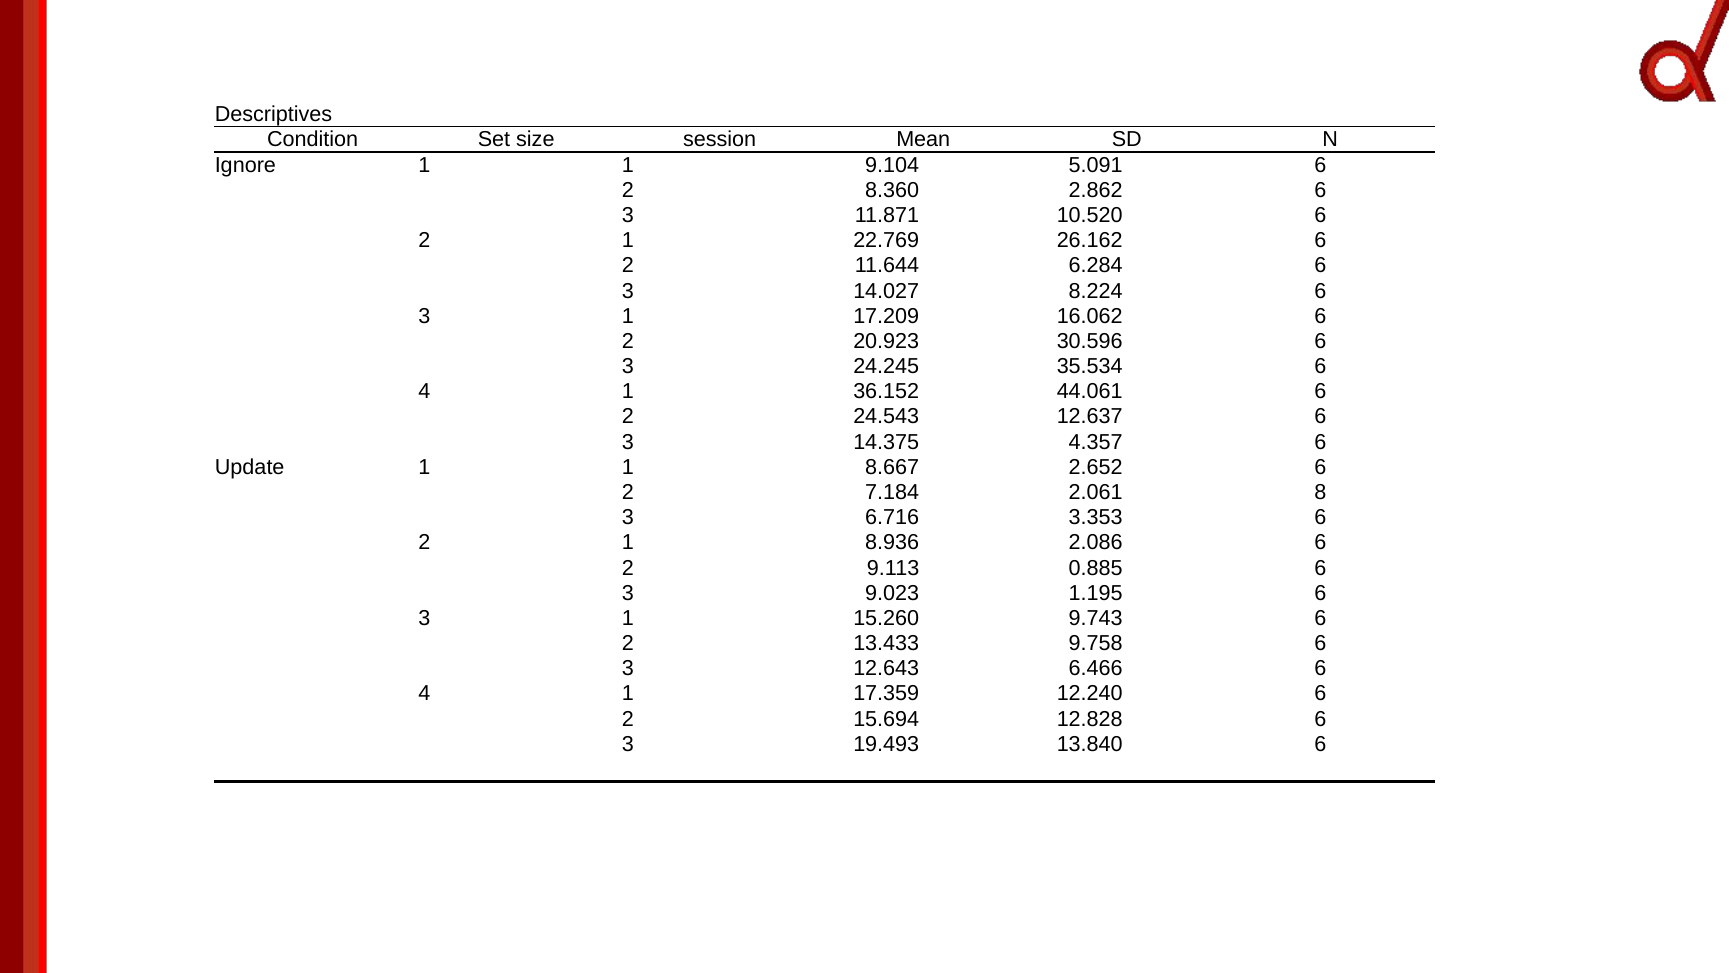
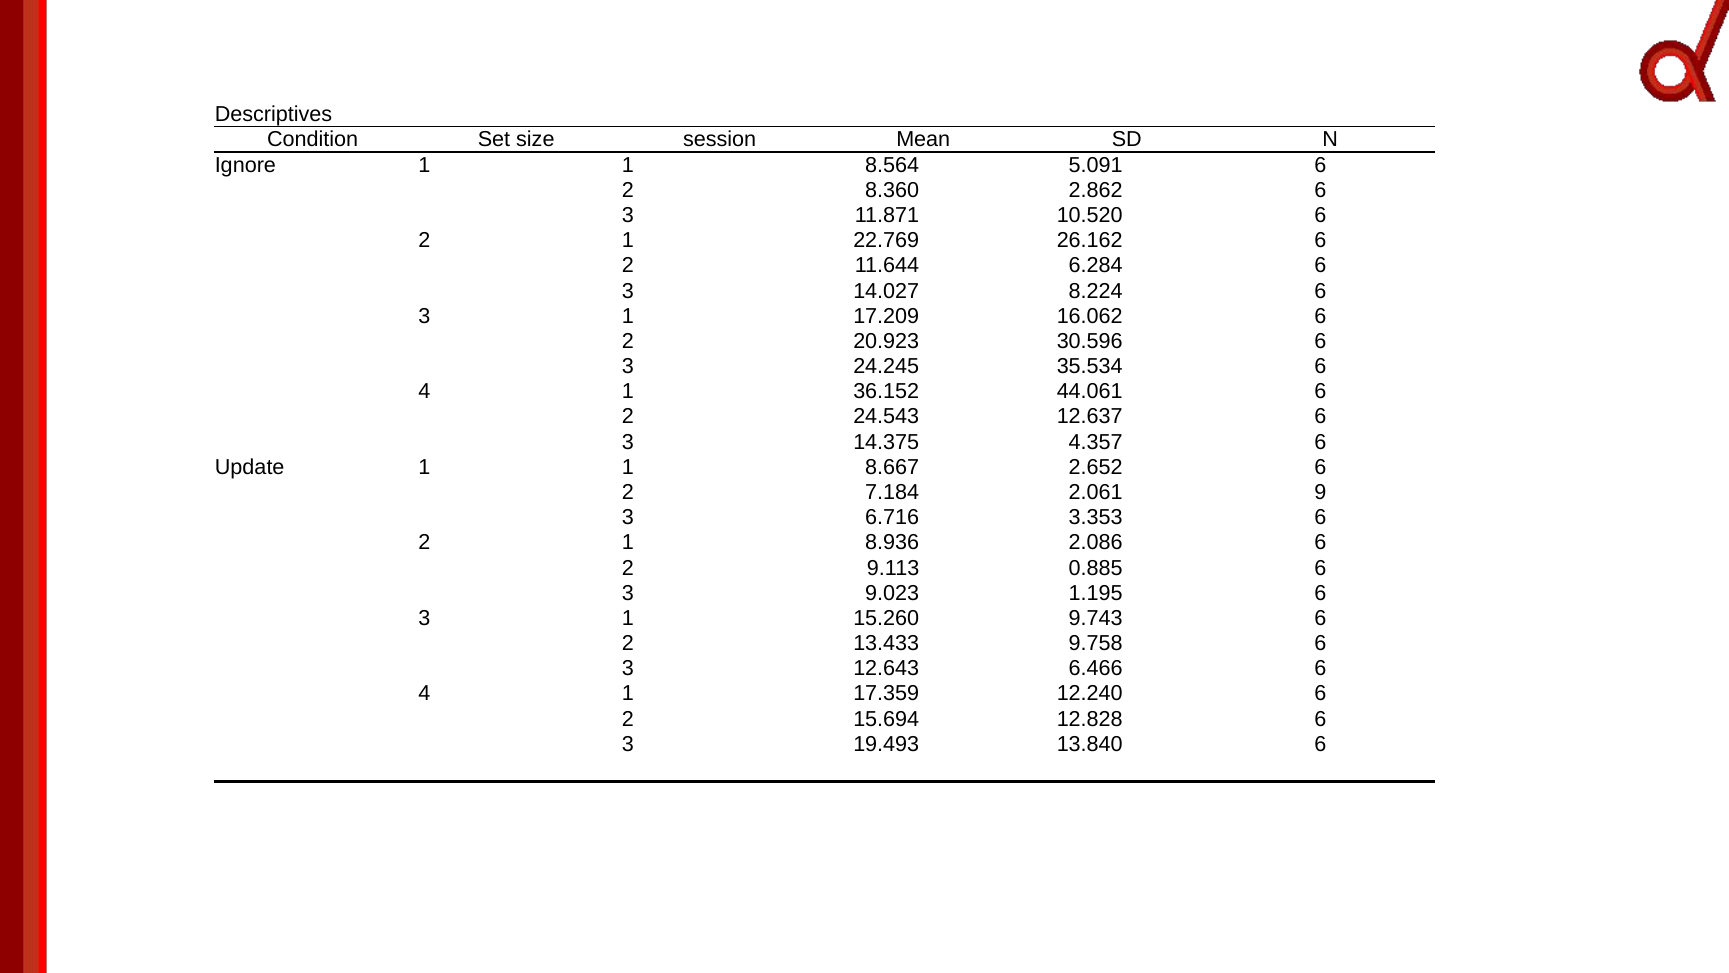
9.104: 9.104 -> 8.564 (892, 165)
8: 8 -> 9 (1320, 492)
